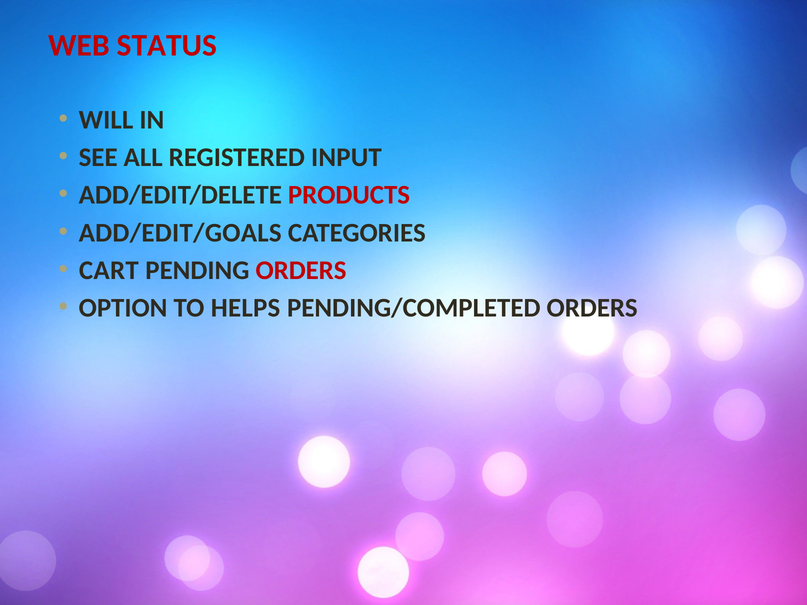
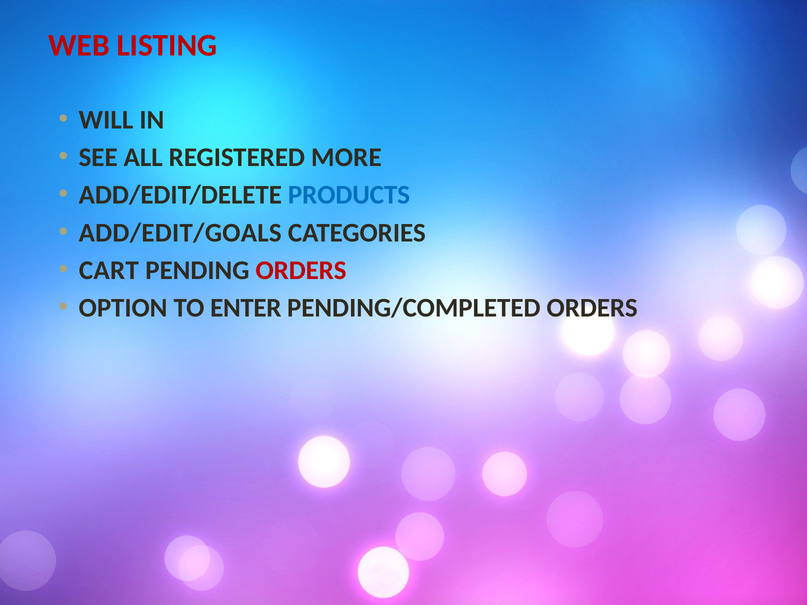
STATUS: STATUS -> LISTING (167, 45)
INPUT: INPUT -> MORE (346, 157)
PRODUCTS colour: red -> blue (349, 195)
HELPS: HELPS -> ENTER (246, 308)
